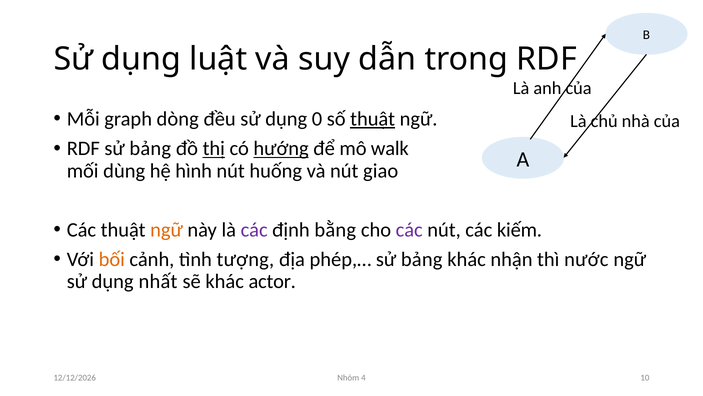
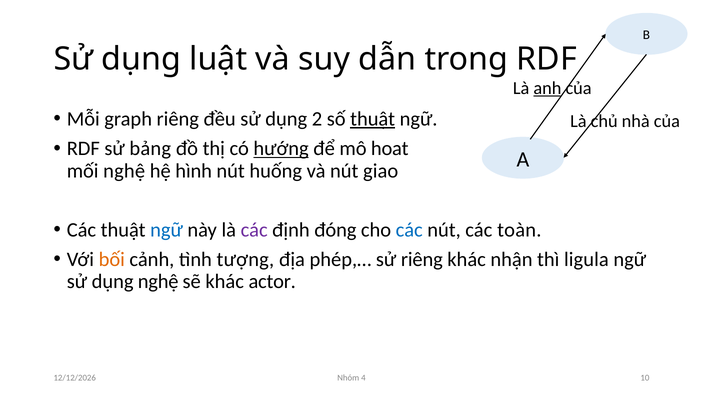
anh underline: none -> present (547, 88)
graph dòng: dòng -> riêng (178, 119)
0: 0 -> 2 (317, 119)
thị underline: present -> none (214, 148)
walk: walk -> hoat (390, 148)
mối dùng: dùng -> nghệ (124, 170)
ngữ colour: orange -> blue (167, 229)
bằng: bằng -> đóng (335, 229)
các colour: purple -> blue (409, 229)
kiếm: kiếm -> toàn (519, 229)
bảng: bảng -> riêng (422, 259)
nước: nước -> ligula (586, 259)
dụng nhất: nhất -> nghệ (158, 281)
